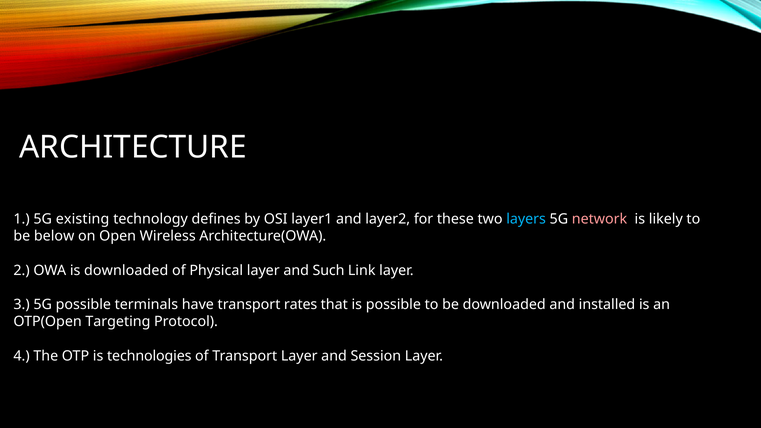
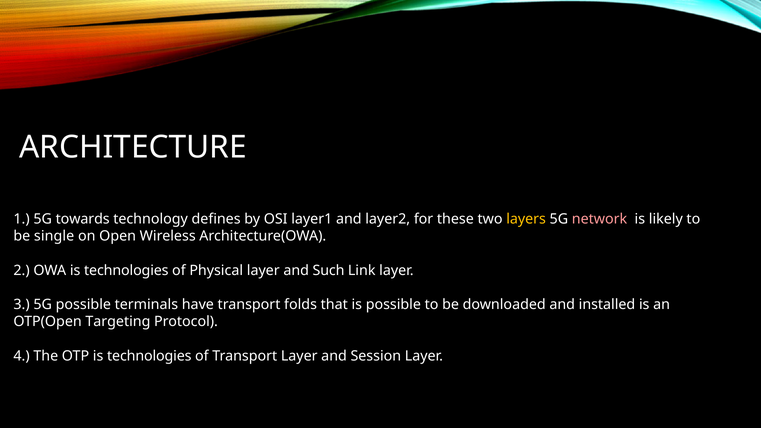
existing: existing -> towards (83, 219)
layers colour: light blue -> yellow (526, 219)
below: below -> single (54, 236)
OWA is downloaded: downloaded -> technologies (126, 270)
rates: rates -> folds (301, 305)
